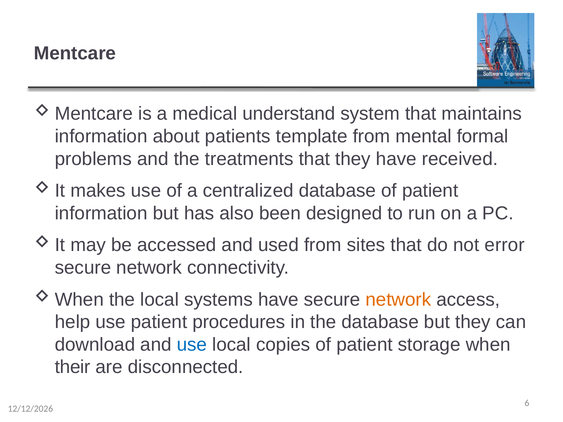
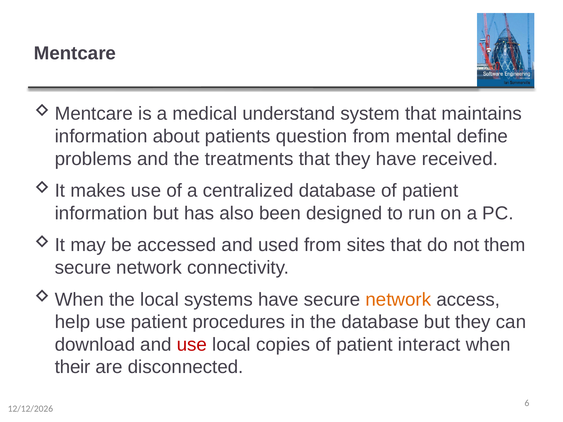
template: template -> question (312, 136)
formal: formal -> define (482, 136)
error: error -> them (505, 245)
use colour: blue -> red (192, 345)
storage: storage -> interact (429, 345)
